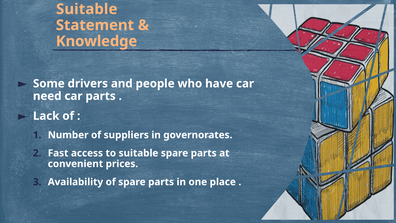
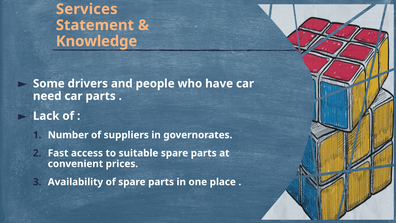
Suitable: Suitable -> Services (87, 9)
